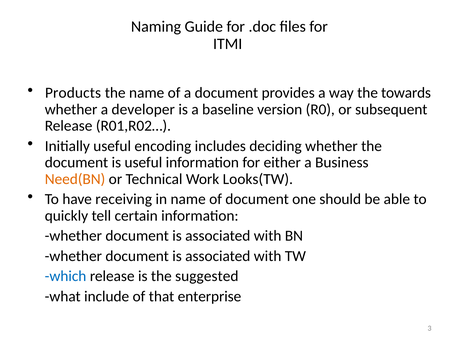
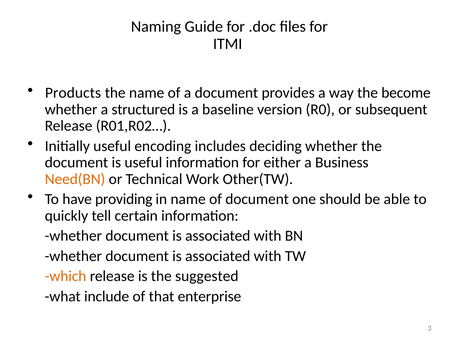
towards: towards -> become (406, 93)
developer: developer -> structured (143, 109)
Looks(TW: Looks(TW -> Other(TW (258, 179)
receiving: receiving -> providing (124, 199)
which colour: blue -> orange (66, 276)
